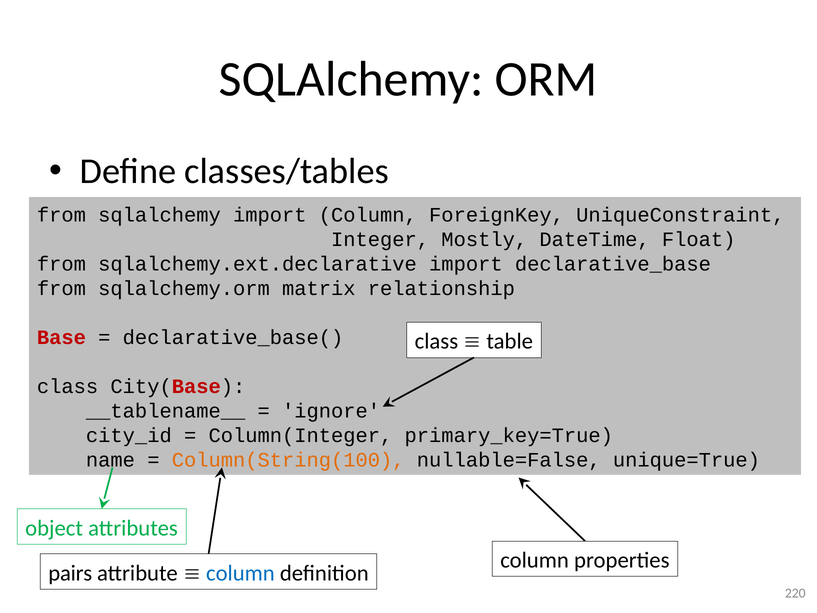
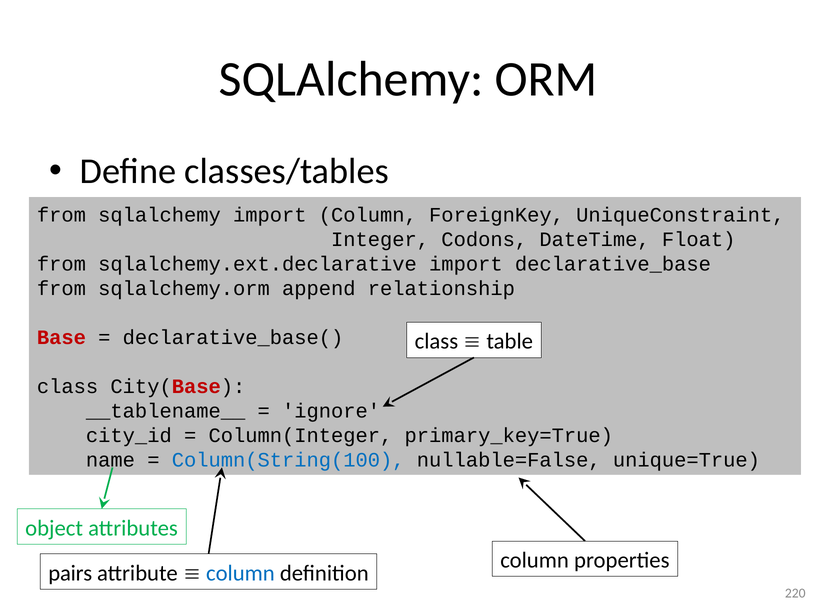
Mostly: Mostly -> Codons (484, 239)
matrix: matrix -> append (319, 288)
Column(String(100 colour: orange -> blue (288, 460)
